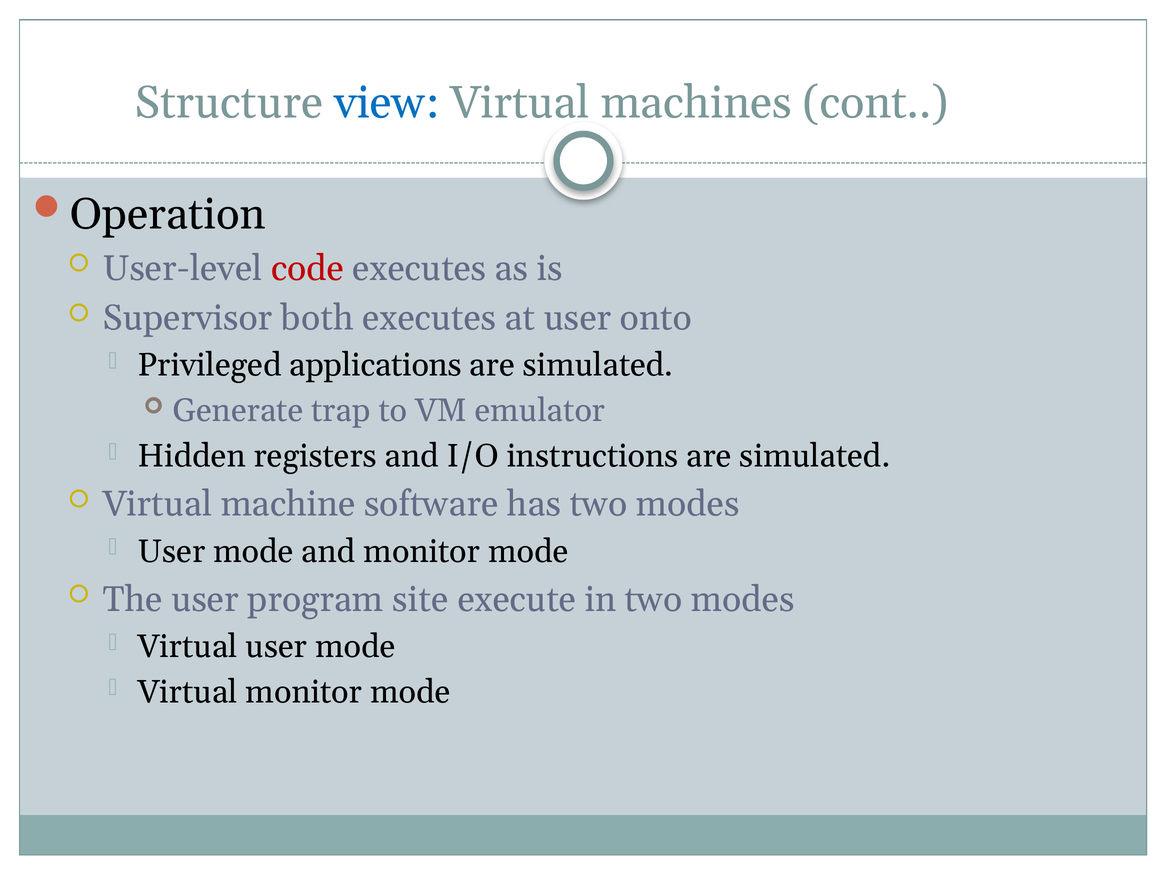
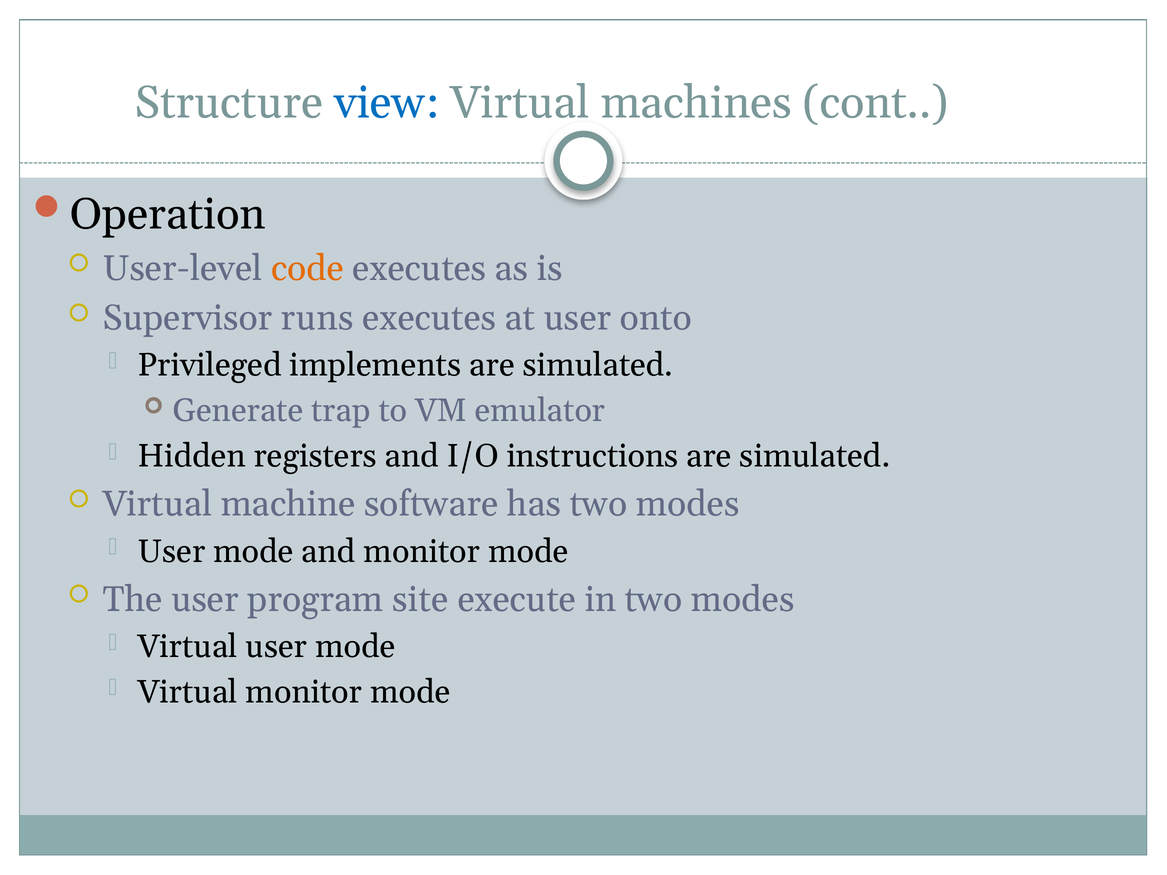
code colour: red -> orange (307, 268)
both: both -> runs (317, 318)
applications: applications -> implements (375, 365)
